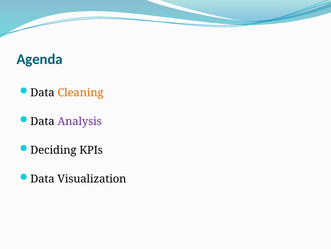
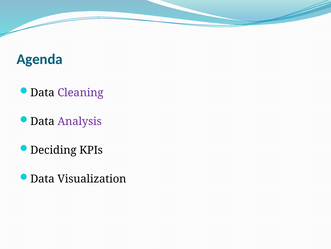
Cleaning colour: orange -> purple (80, 92)
